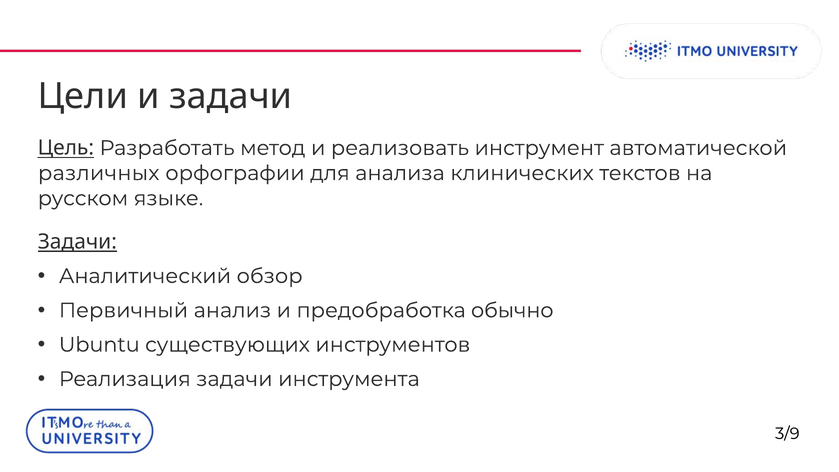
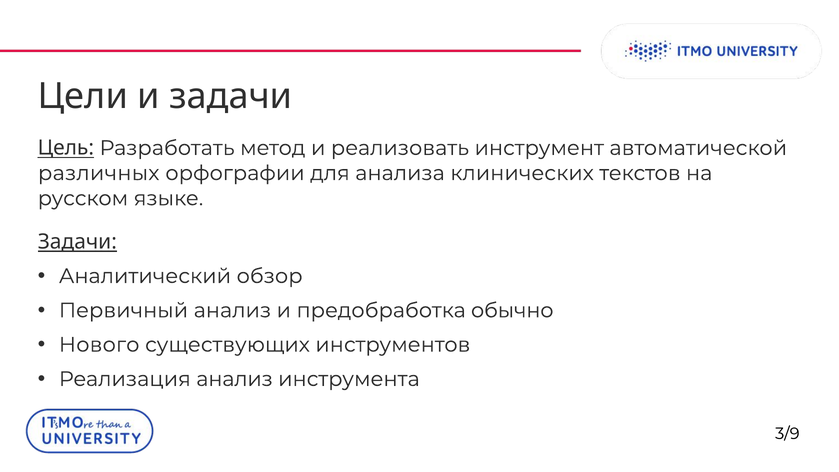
Ubuntu: Ubuntu -> Нового (99, 345)
Реализация задачи: задачи -> анализ (235, 379)
